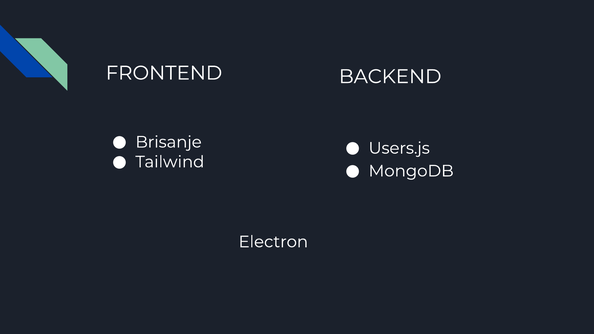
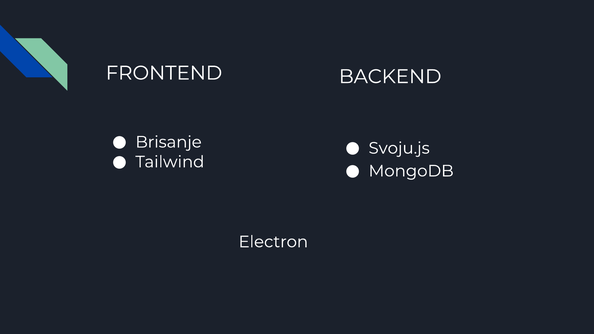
Users.js: Users.js -> Svoju.js (399, 148)
